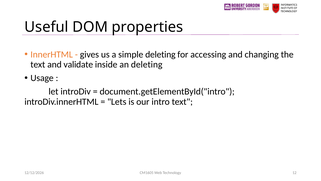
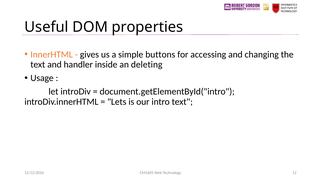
simple deleting: deleting -> buttons (160, 54)
validate: validate -> handler (78, 64)
